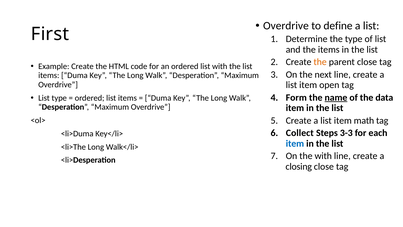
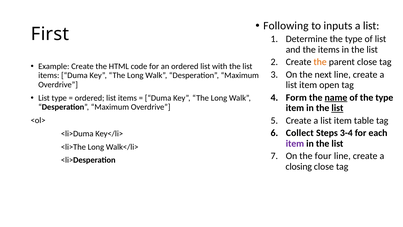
Overdrive: Overdrive -> Following (286, 26)
define: define -> inputs (338, 26)
of the data: data -> type (384, 97)
list underline: none -> present (337, 108)
math: math -> table (364, 120)
3-3: 3-3 -> 3-4 (346, 133)
item colour: blue -> purple (295, 143)
the with: with -> four (323, 156)
